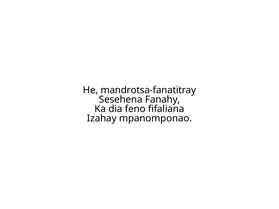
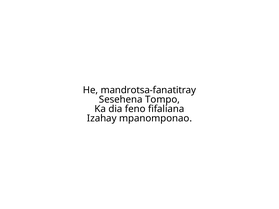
Fanahy: Fanahy -> Tompo (163, 100)
